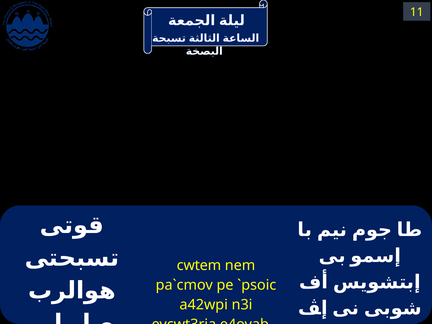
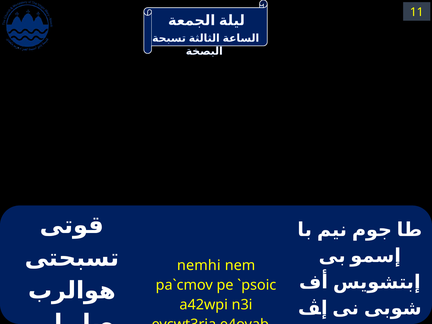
cwtem: cwtem -> nemhi (199, 265)
